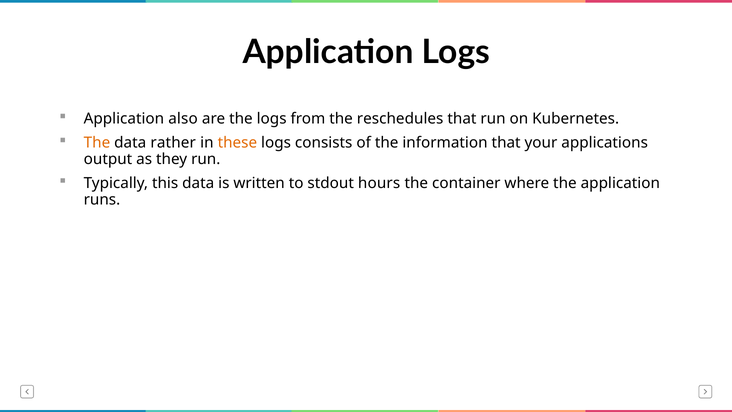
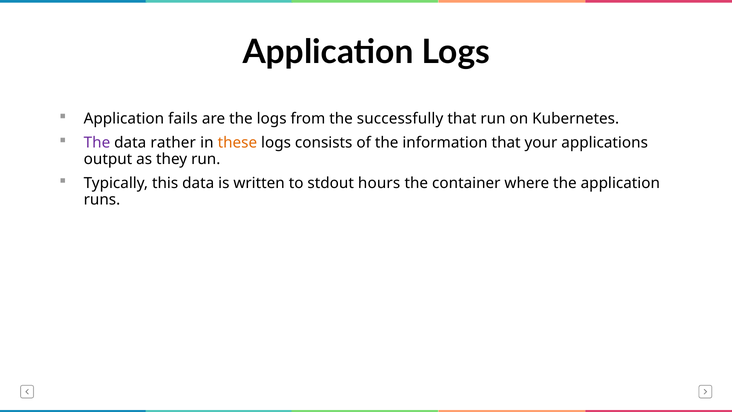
also: also -> fails (183, 119)
reschedules: reschedules -> successfully (400, 119)
The colour: orange -> purple (97, 143)
